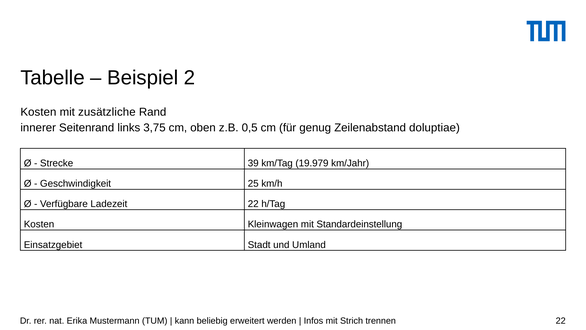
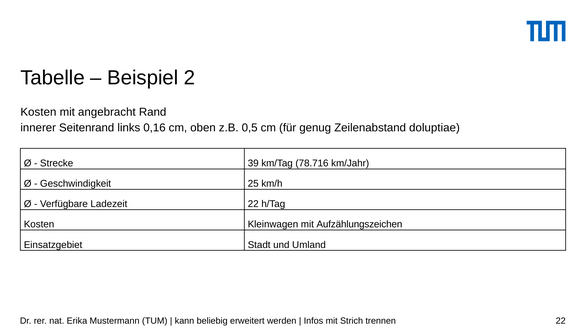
zusätzliche: zusätzliche -> angebracht (107, 112)
3,75: 3,75 -> 0,16 (154, 128)
19.979: 19.979 -> 78.716 (312, 163)
Standardeinstellung: Standardeinstellung -> Aufzählungszeichen (359, 224)
